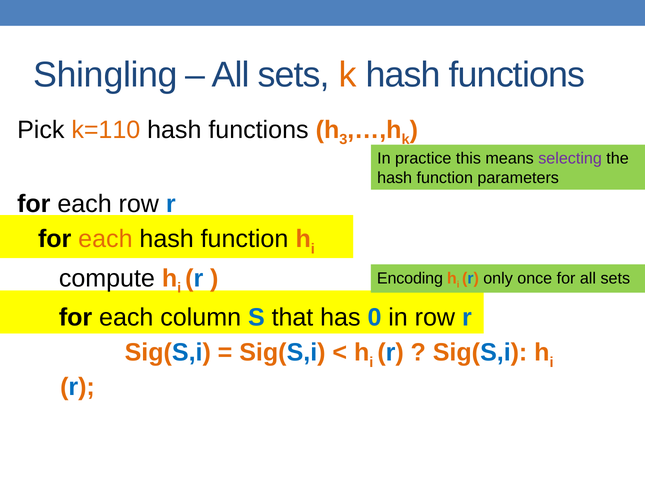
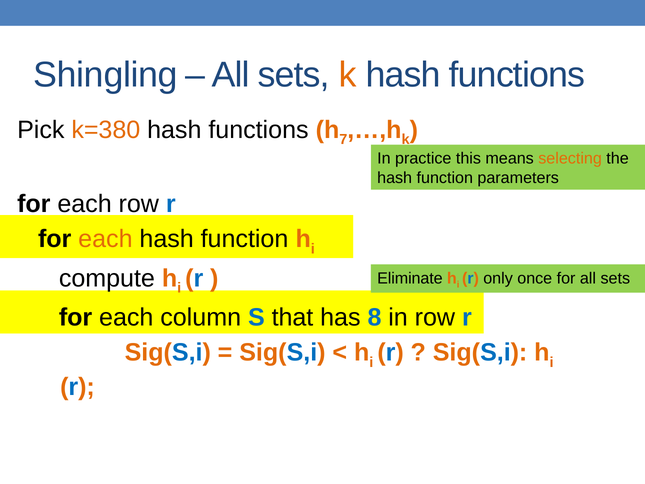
k=110: k=110 -> k=380 (106, 130)
3: 3 -> 7 (343, 139)
selecting colour: purple -> orange (570, 159)
Encoding: Encoding -> Eliminate (410, 278)
0: 0 -> 8 (375, 317)
